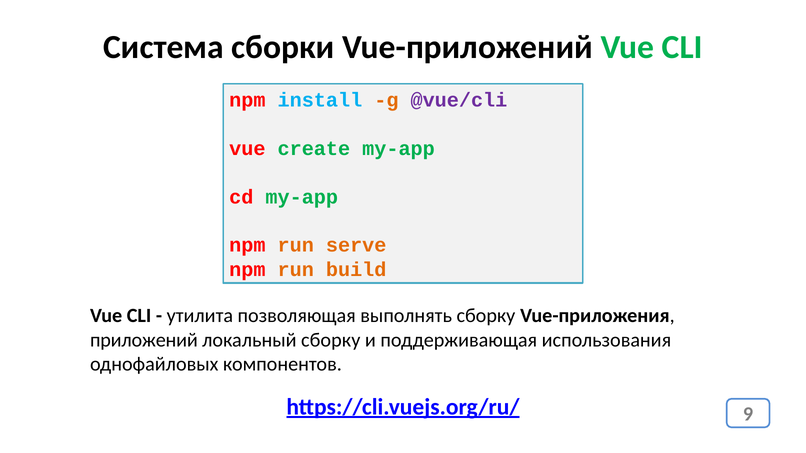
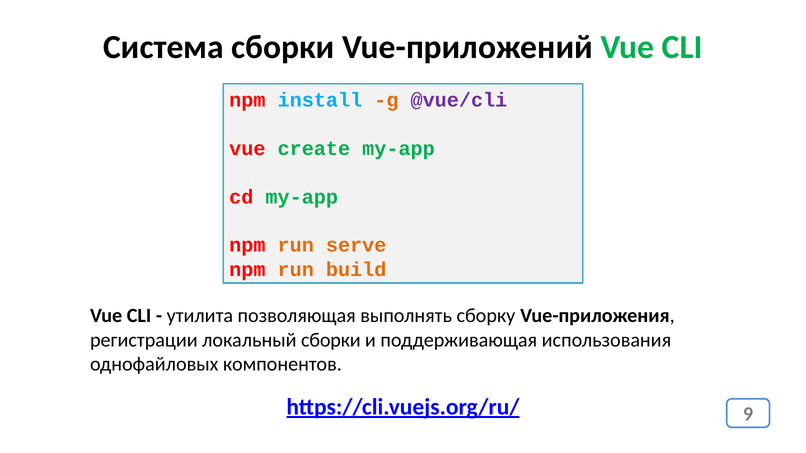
приложений: приложений -> регистрации (144, 340)
локальный сборку: сборку -> сборки (331, 340)
